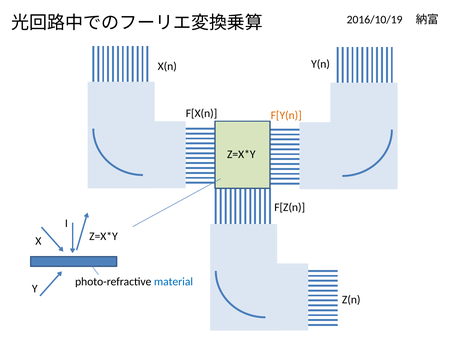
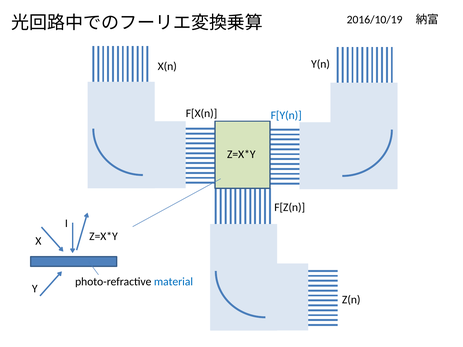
F[Y(n colour: orange -> blue (286, 115)
